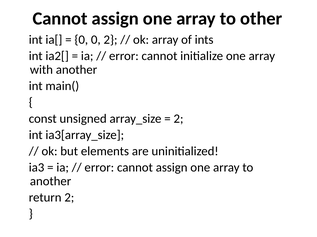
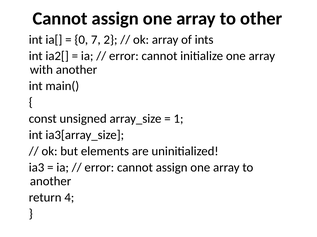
0 0: 0 -> 7 (96, 40)
2: 2 -> 1 (178, 119)
return 2: 2 -> 4 (69, 198)
